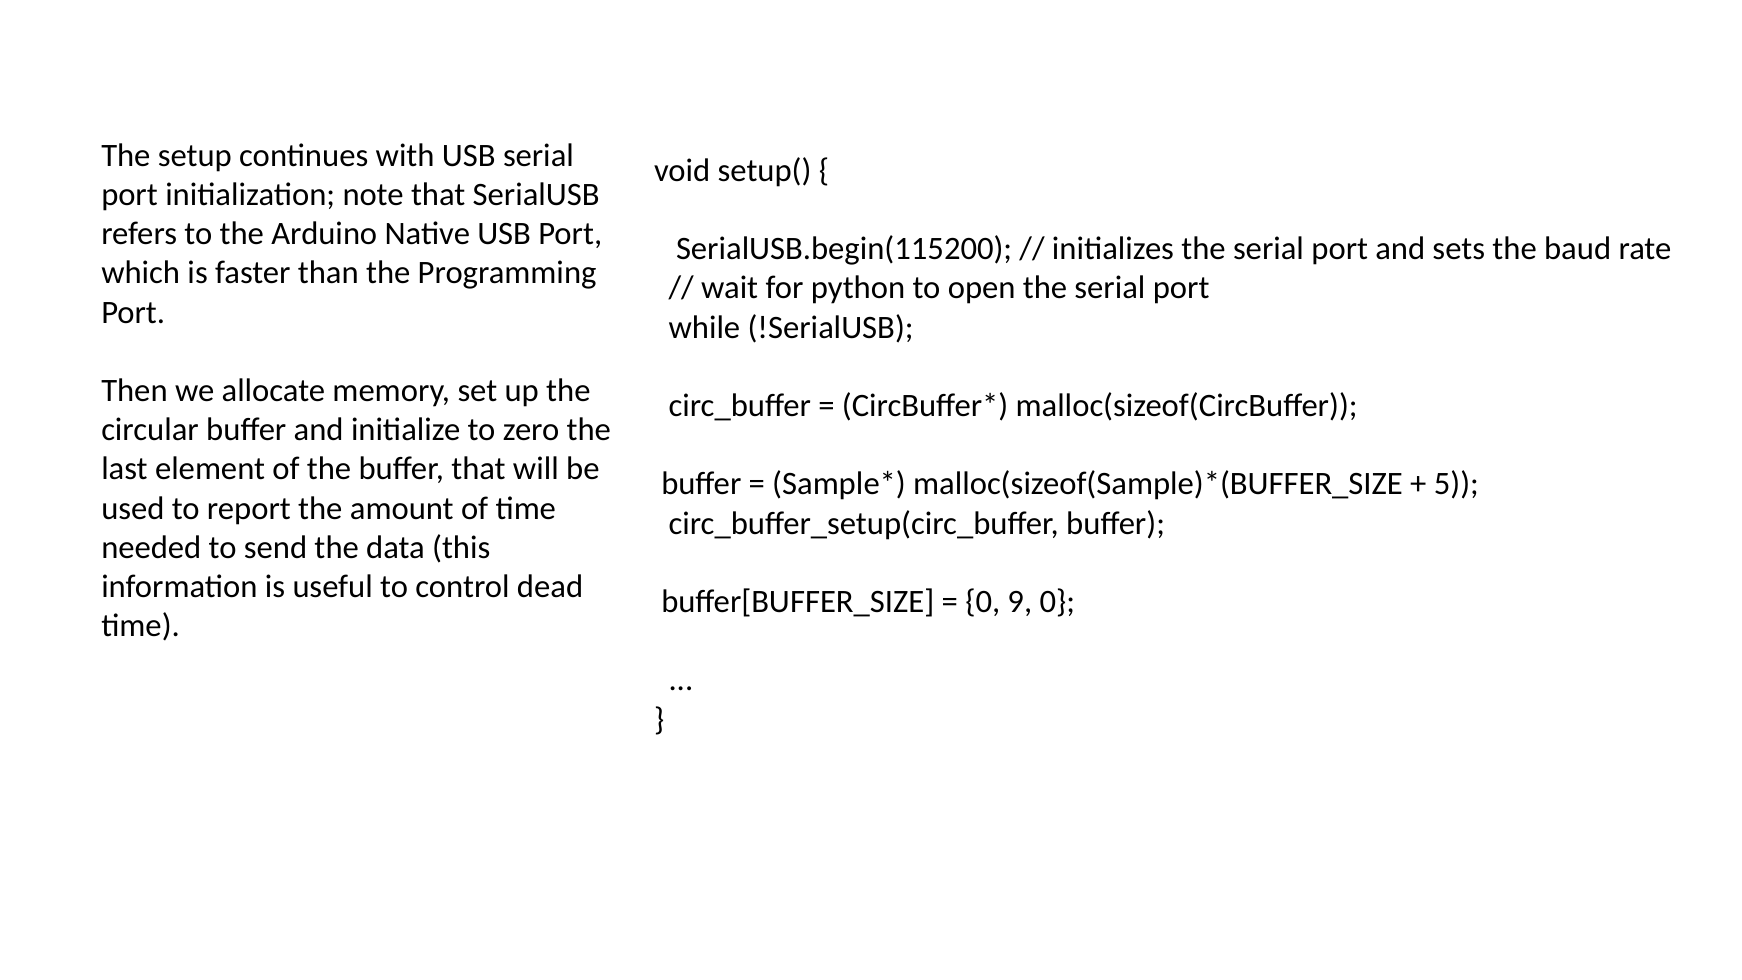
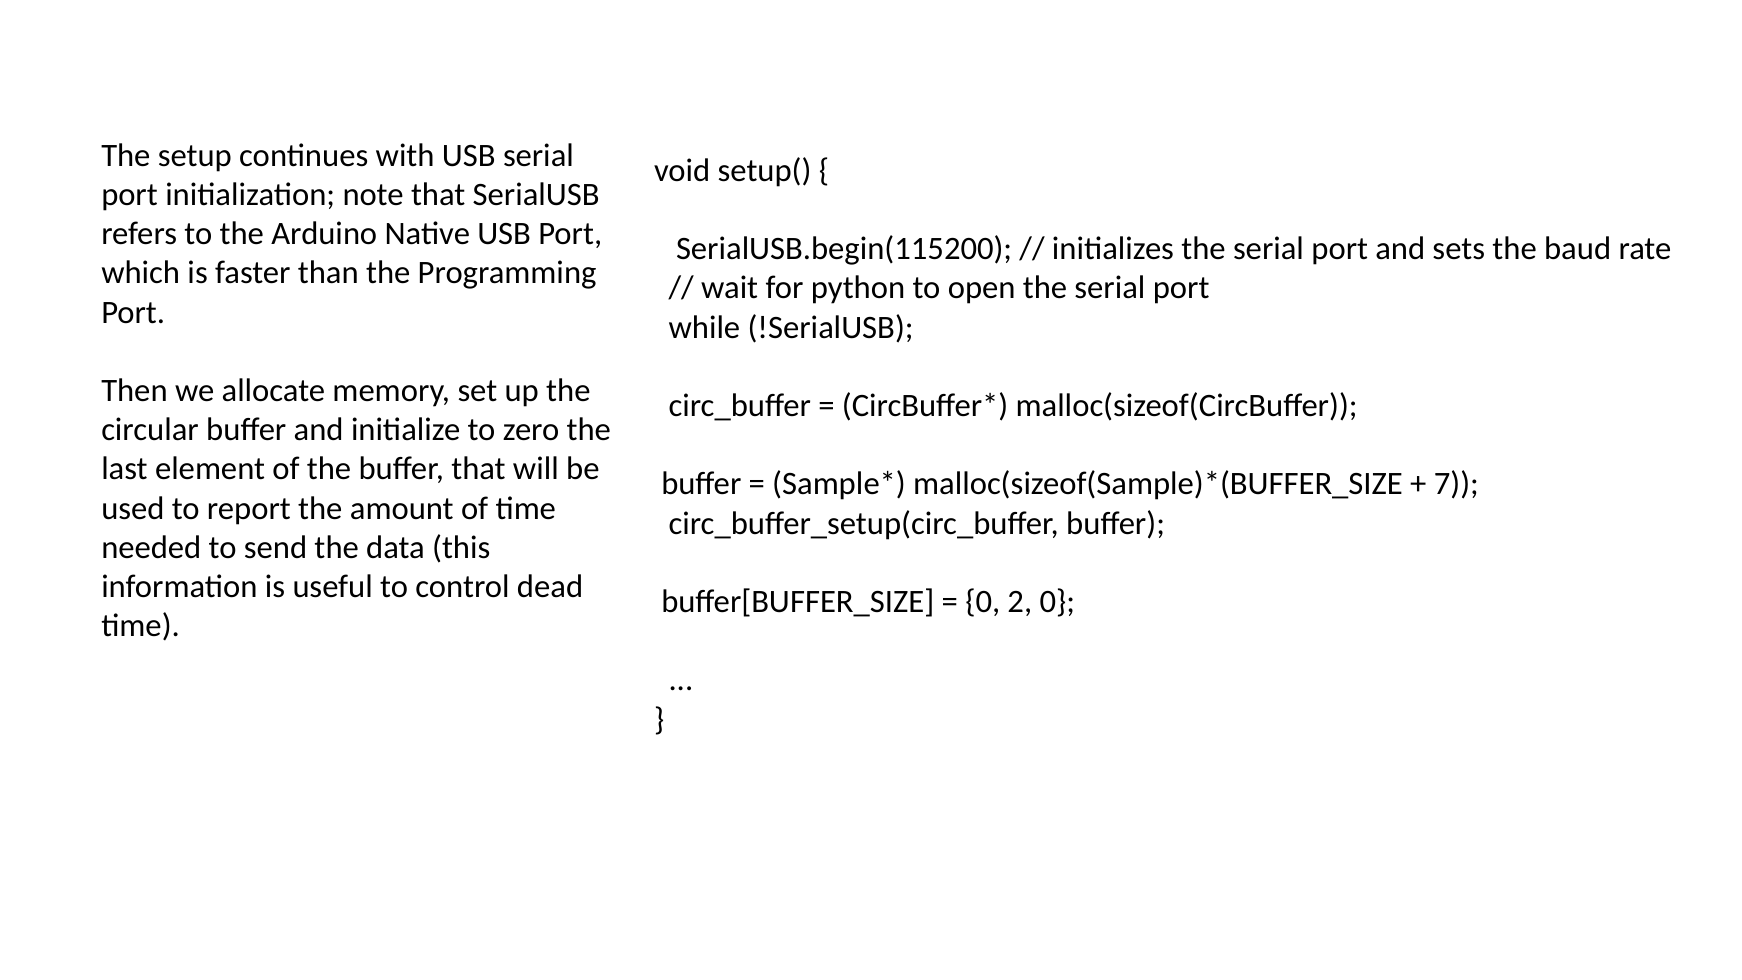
5: 5 -> 7 (1456, 484)
9: 9 -> 2 (1020, 602)
